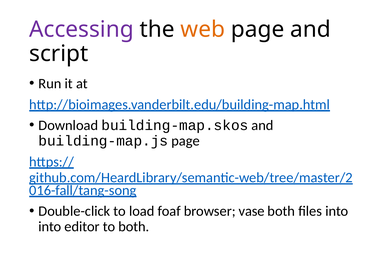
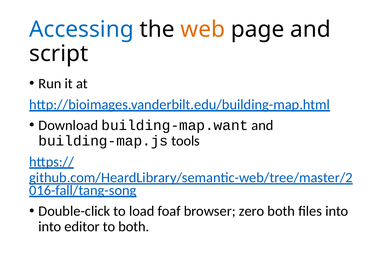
Accessing colour: purple -> blue (81, 29)
building-map.skos: building-map.skos -> building-map.want (175, 125)
building-map.js page: page -> tools (186, 141)
vase: vase -> zero (252, 211)
